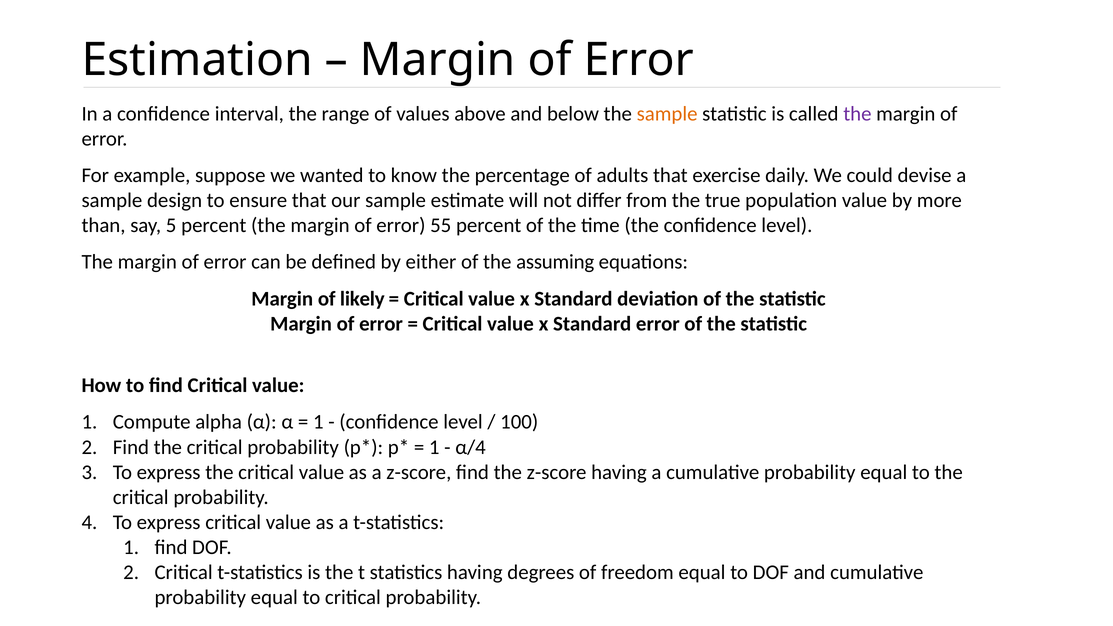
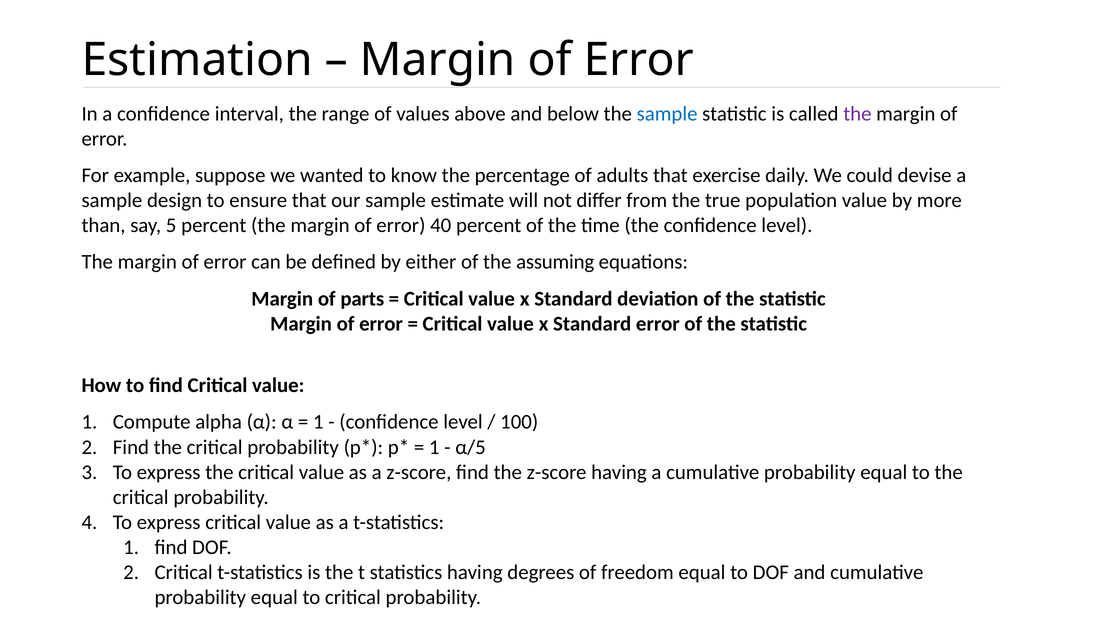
sample colour: orange -> blue (667, 114)
55: 55 -> 40 (441, 225)
likely: likely -> parts (362, 299)
α/4: α/4 -> α/5 (471, 447)
